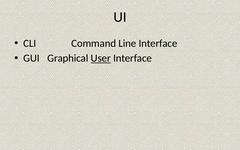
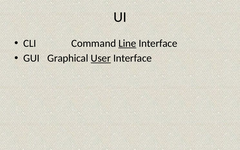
Line underline: none -> present (127, 43)
